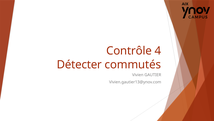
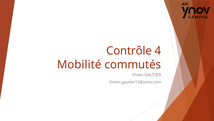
Détecter: Détecter -> Mobilité (79, 64)
